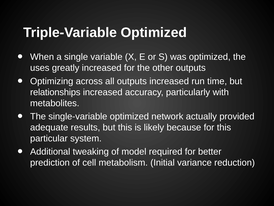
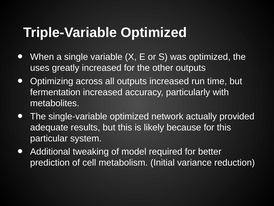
relationships: relationships -> fermentation (55, 92)
